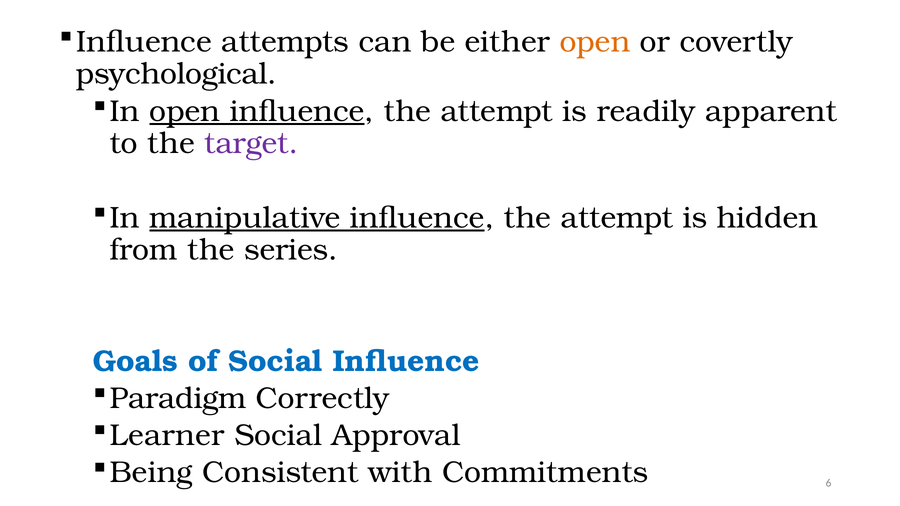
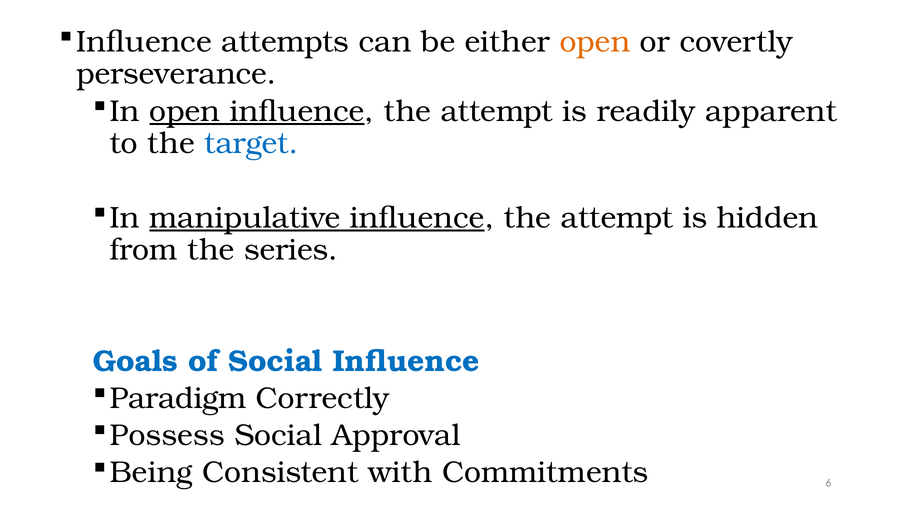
psychological: psychological -> perseverance (176, 74)
target colour: purple -> blue (251, 144)
Learner: Learner -> Possess (167, 436)
